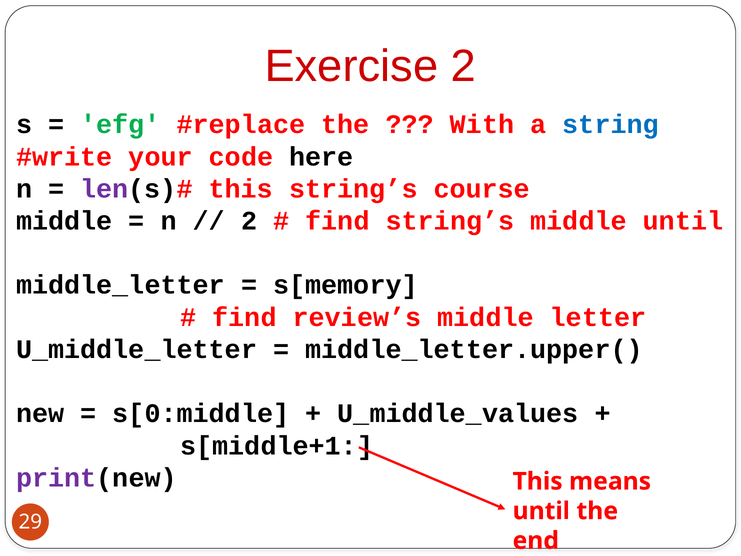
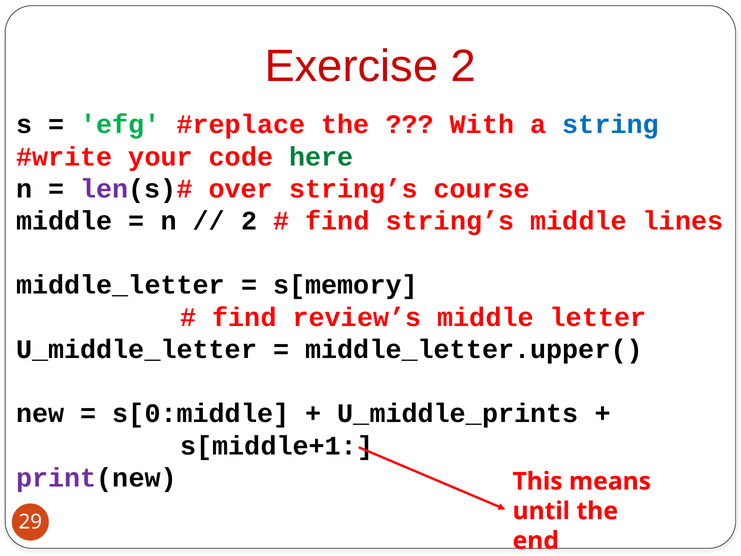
here colour: black -> green (321, 157)
this: this -> over (241, 189)
middle until: until -> lines (683, 221)
U_middle_values: U_middle_values -> U_middle_prints (458, 413)
